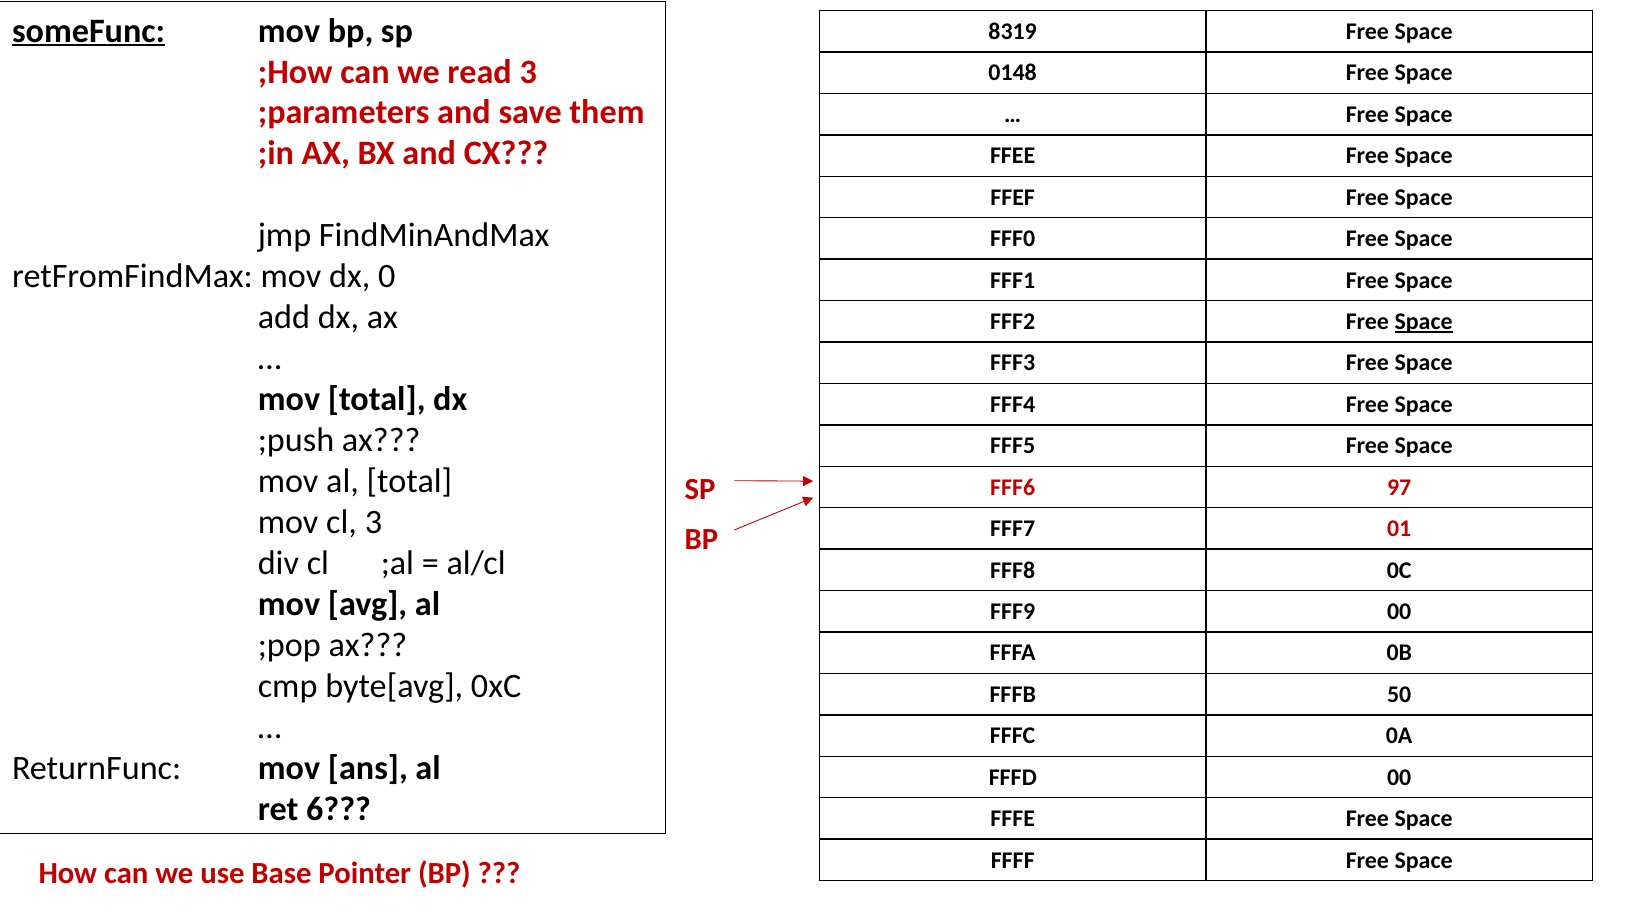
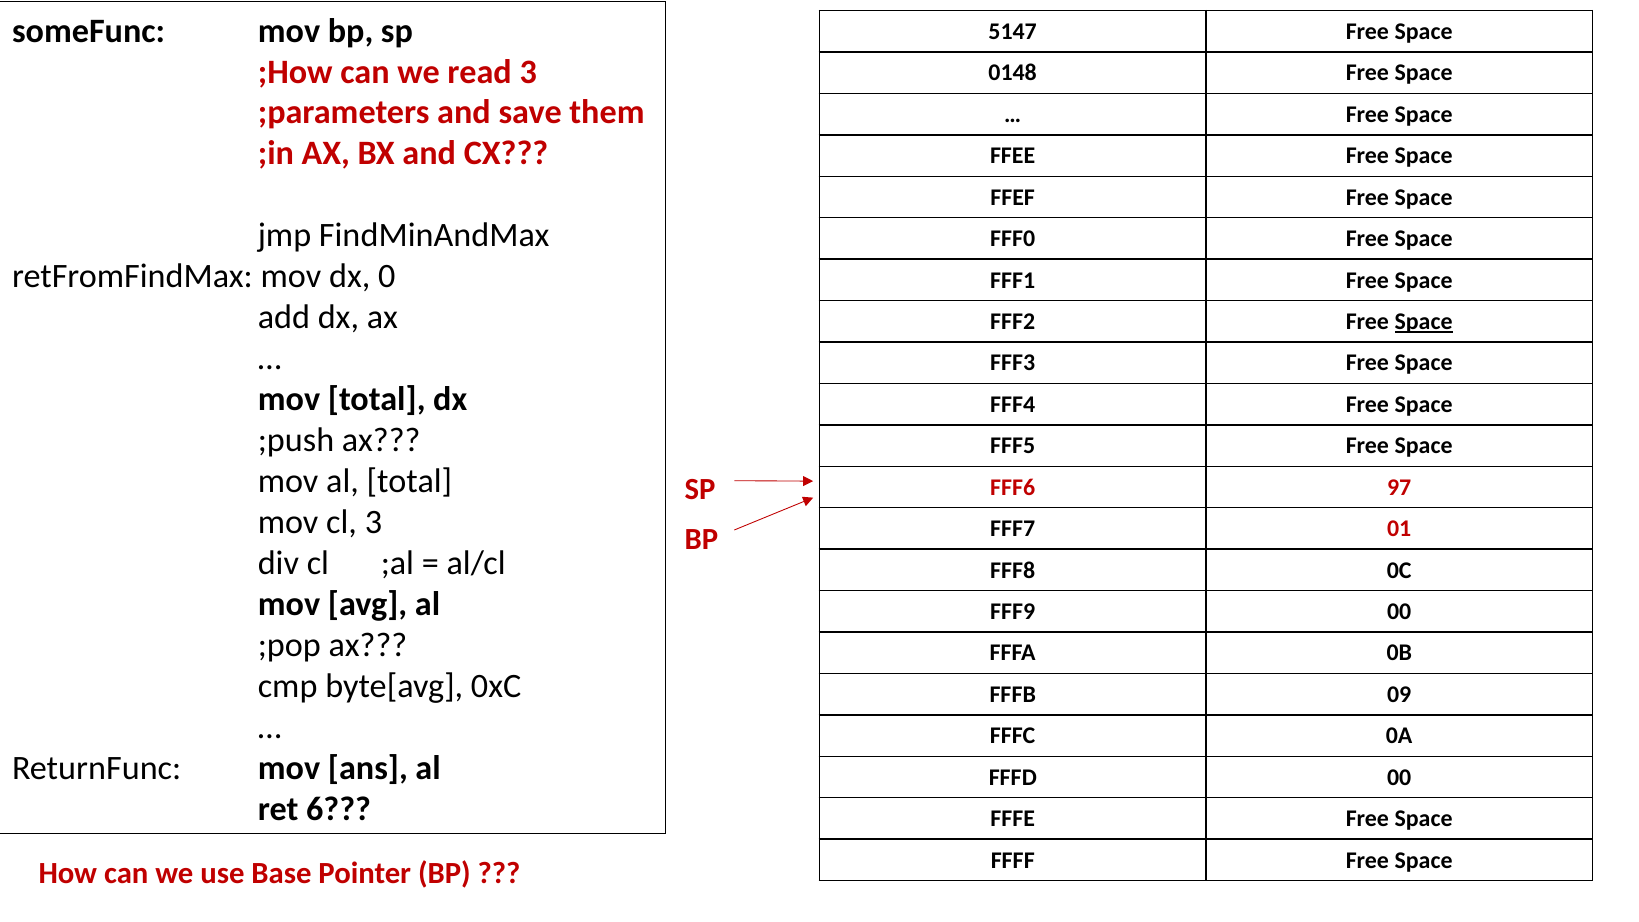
someFunc underline: present -> none (89, 31)
8319: 8319 -> 5147 (1013, 32)
50: 50 -> 09 (1399, 694)
